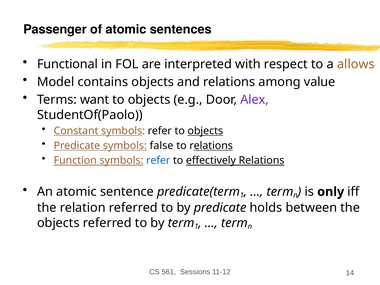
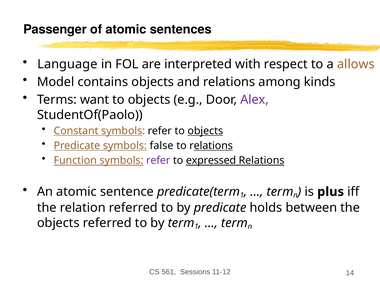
Functional: Functional -> Language (67, 64)
value: value -> kinds (320, 82)
refer colour: blue -> purple (158, 160)
effectively: effectively -> expressed (211, 160)
only: only -> plus (331, 192)
